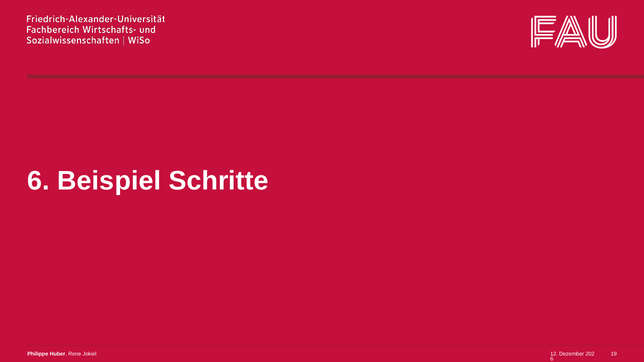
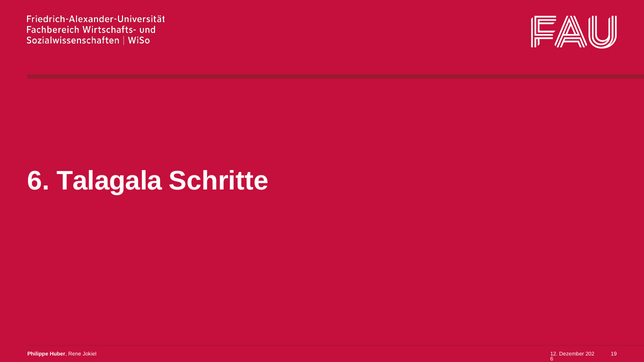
Beispiel: Beispiel -> Talagala (109, 181)
